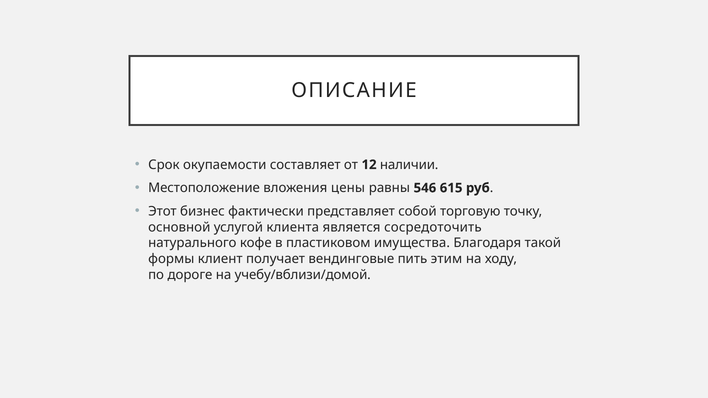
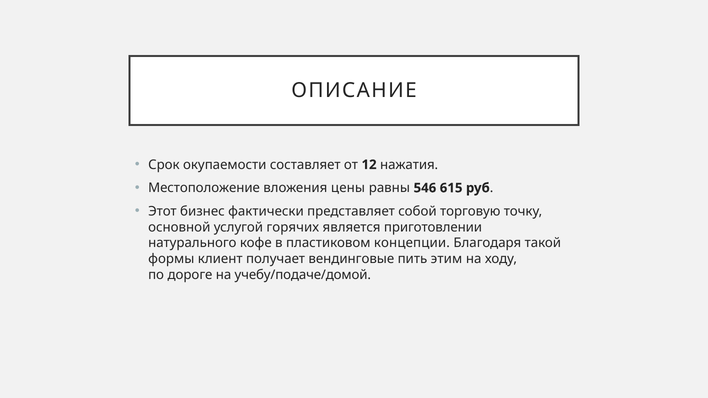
наличии: наличии -> нажатия (409, 165)
клиента: клиента -> горячих (293, 227)
сосредоточить: сосредоточить -> приготовлении (433, 227)
имущества: имущества -> концепции (412, 243)
учебу/вблизи/домой: учебу/вблизи/домой -> учебу/подаче/домой (303, 275)
